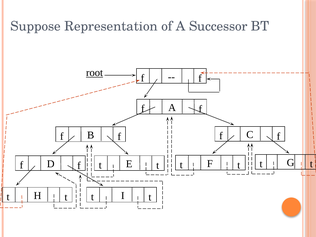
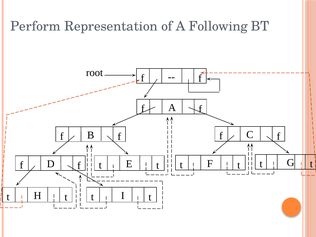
Suppose: Suppose -> Perform (35, 26)
Successor: Successor -> Following (218, 26)
root underline: present -> none (94, 73)
